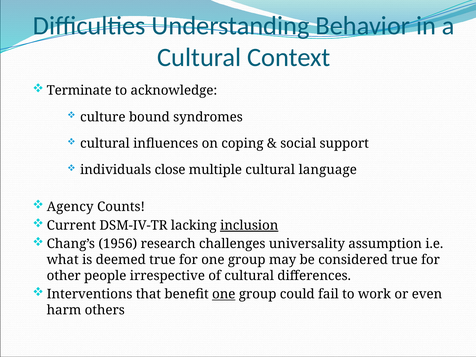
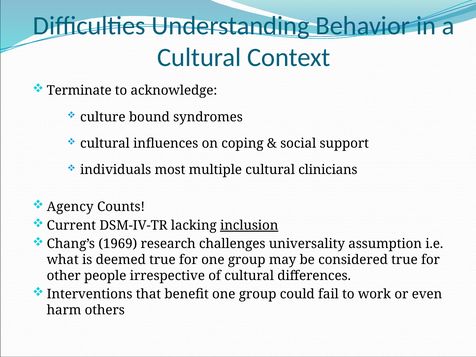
close: close -> most (170, 170)
language: language -> clinicians (328, 170)
1956: 1956 -> 1969 (118, 244)
one underline: present -> none (224, 294)
